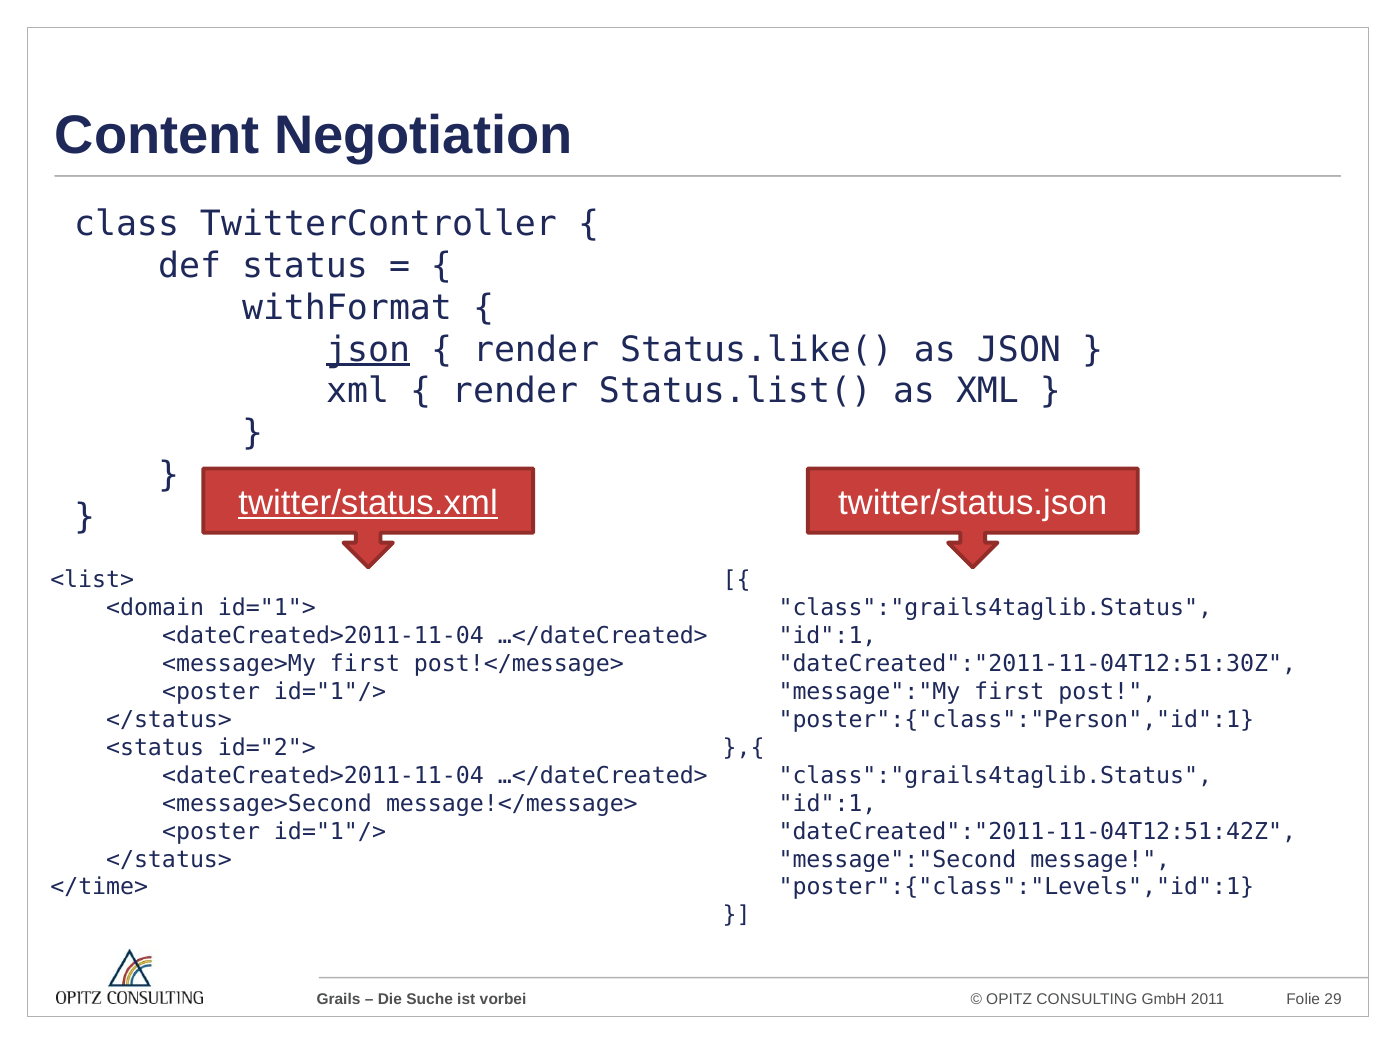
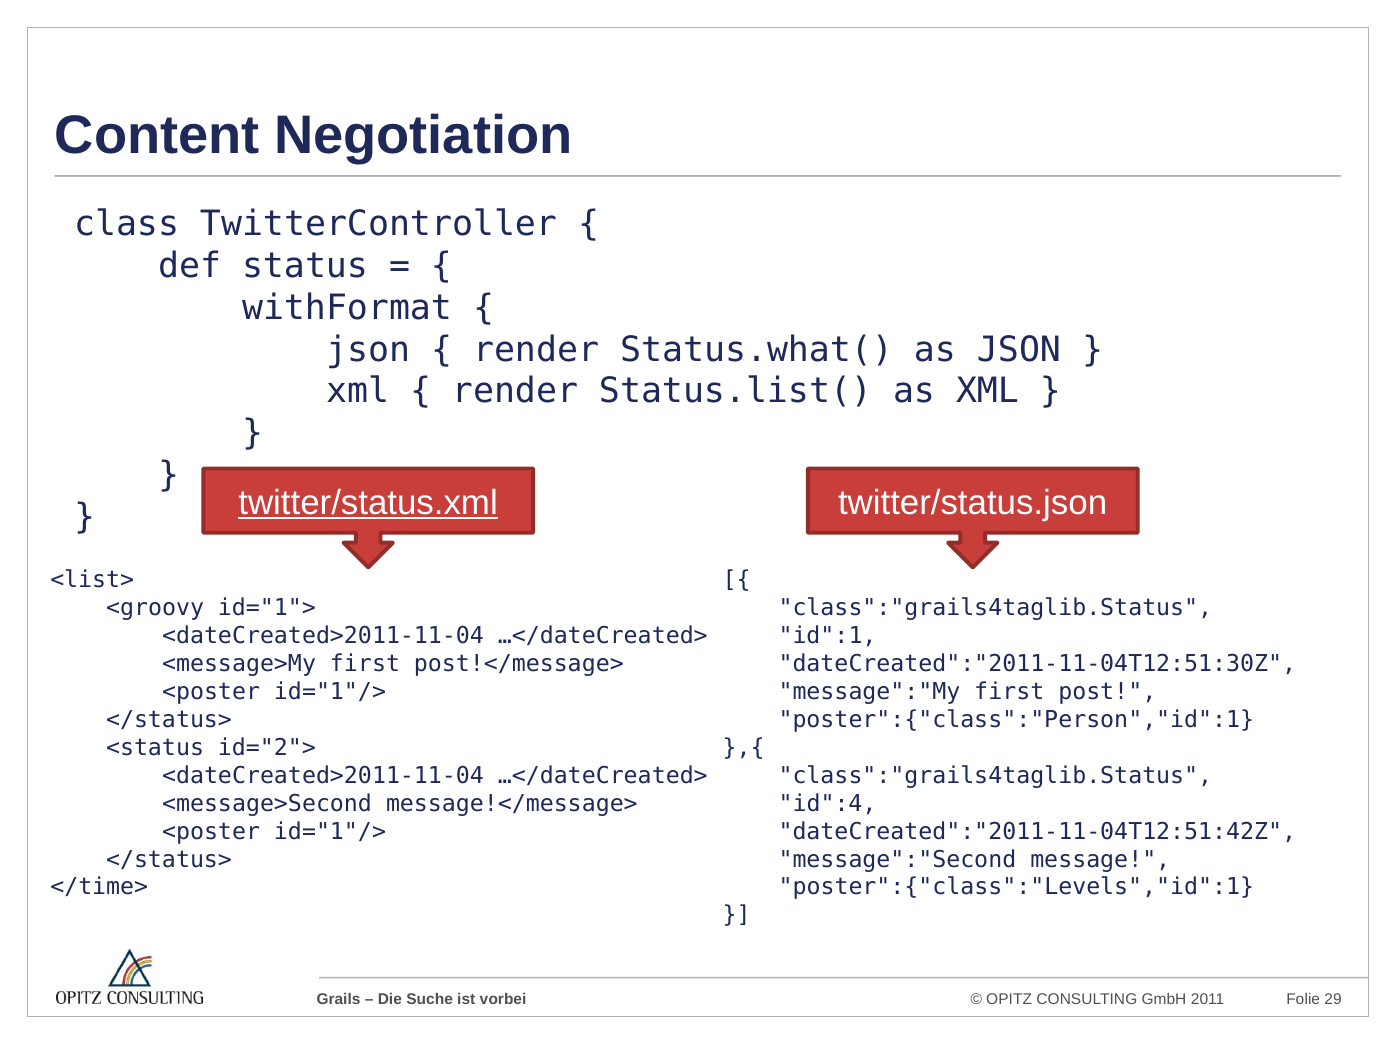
json underline: present -> none (368, 350)
Status.like(: Status.like( -> Status.what( (757, 350)
<domain: <domain -> <groovy (155, 608)
id":1: id":1 -> id":4 (828, 804)
